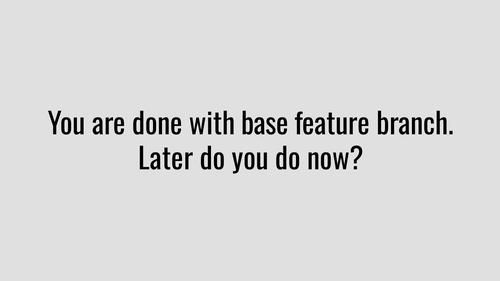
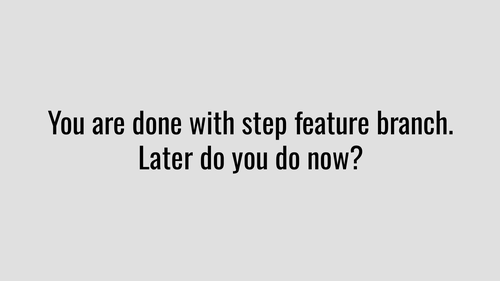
base: base -> step (265, 125)
